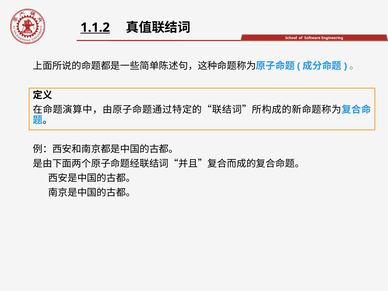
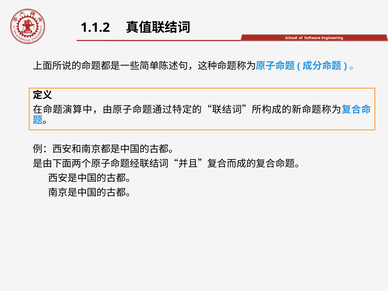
1.1.2 underline: present -> none (95, 28)
